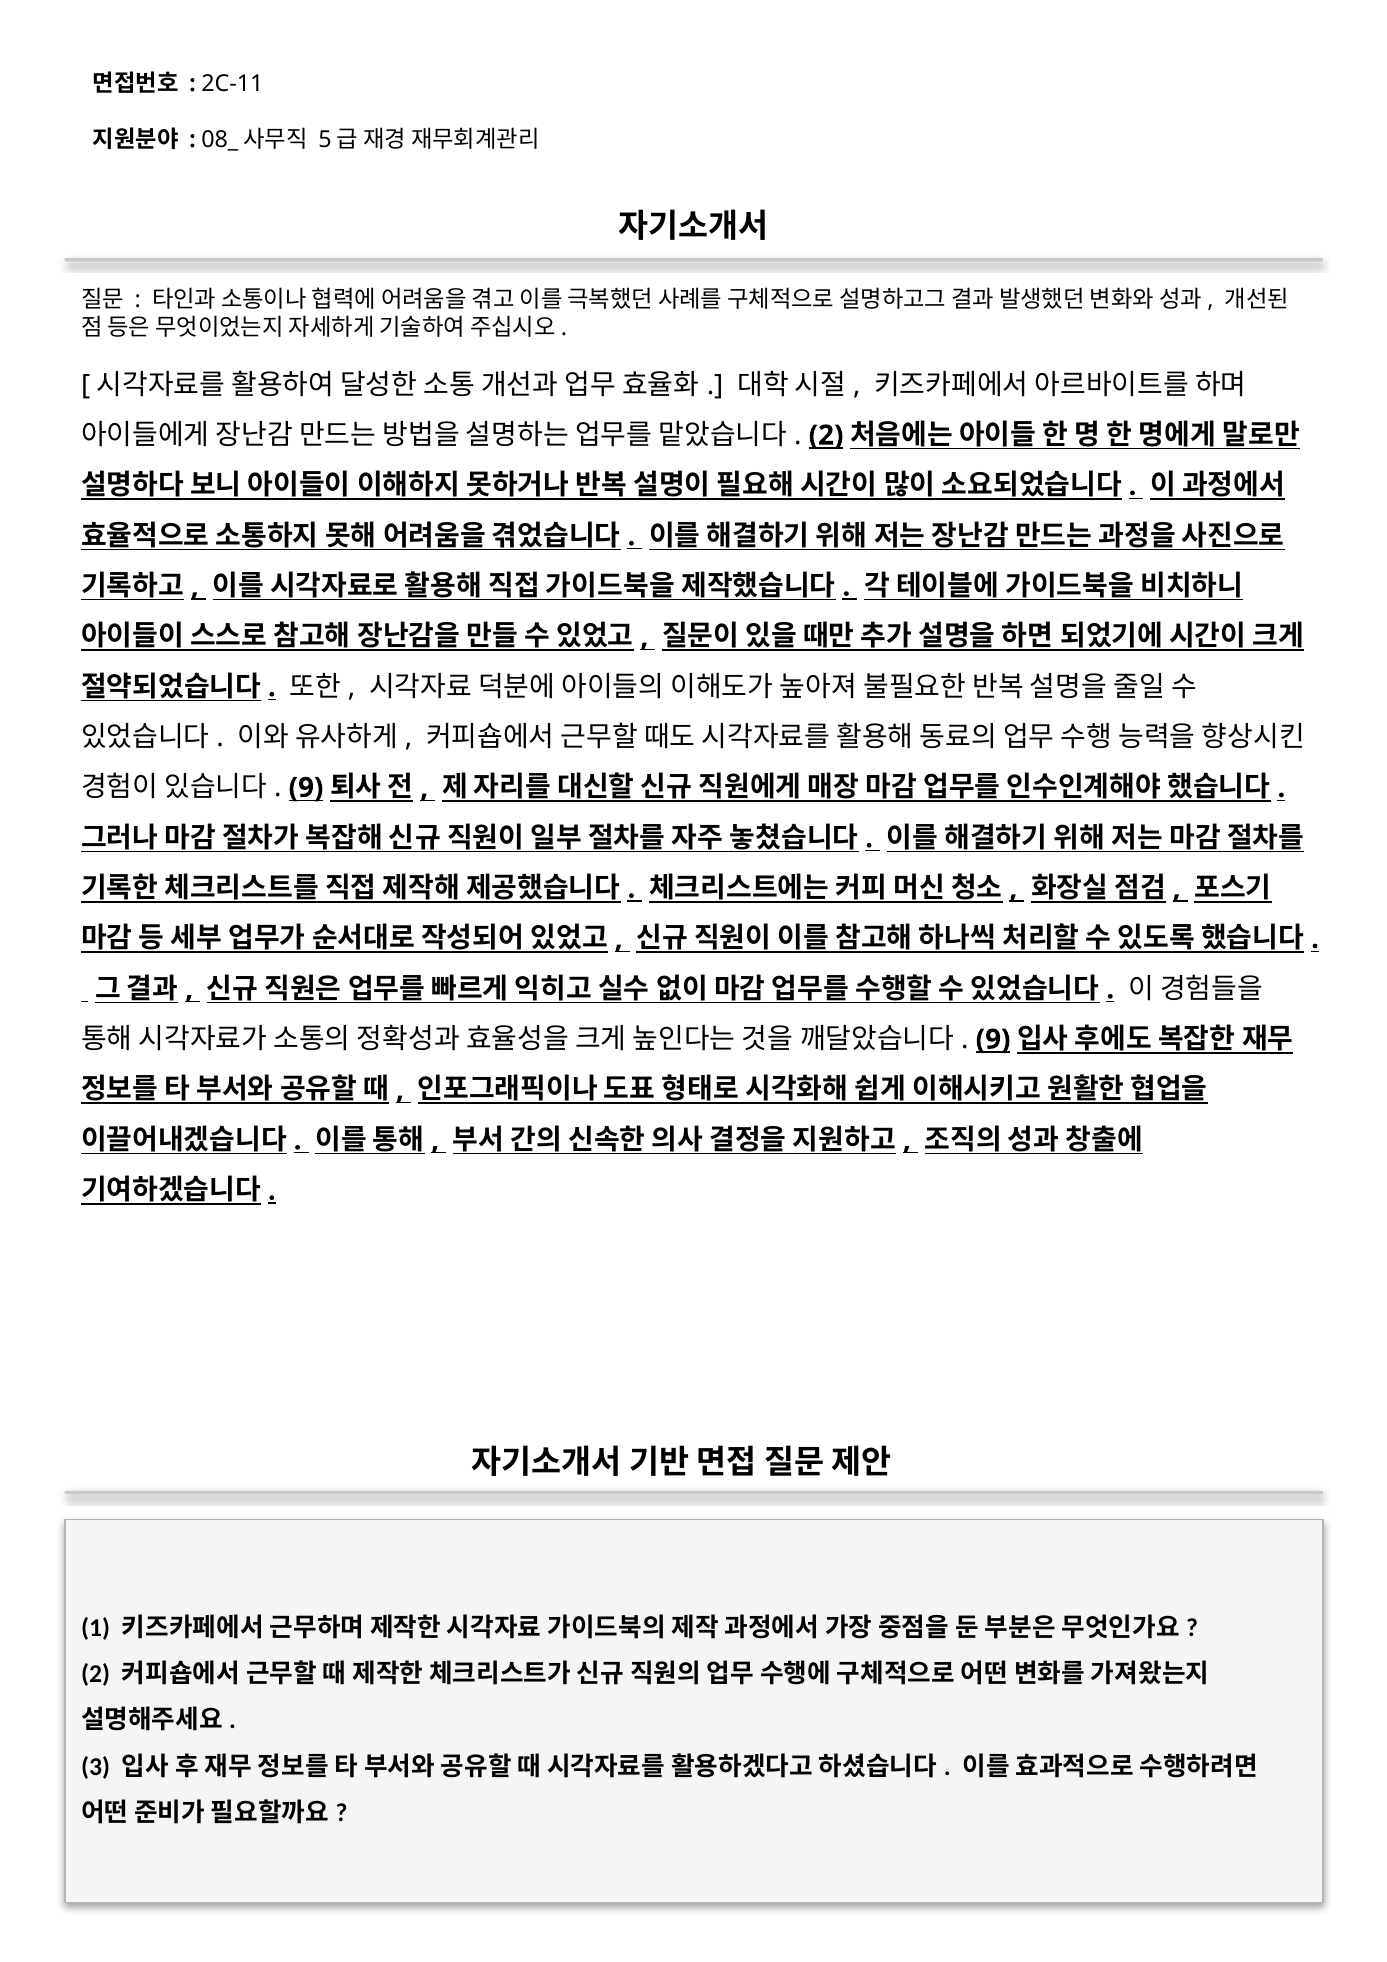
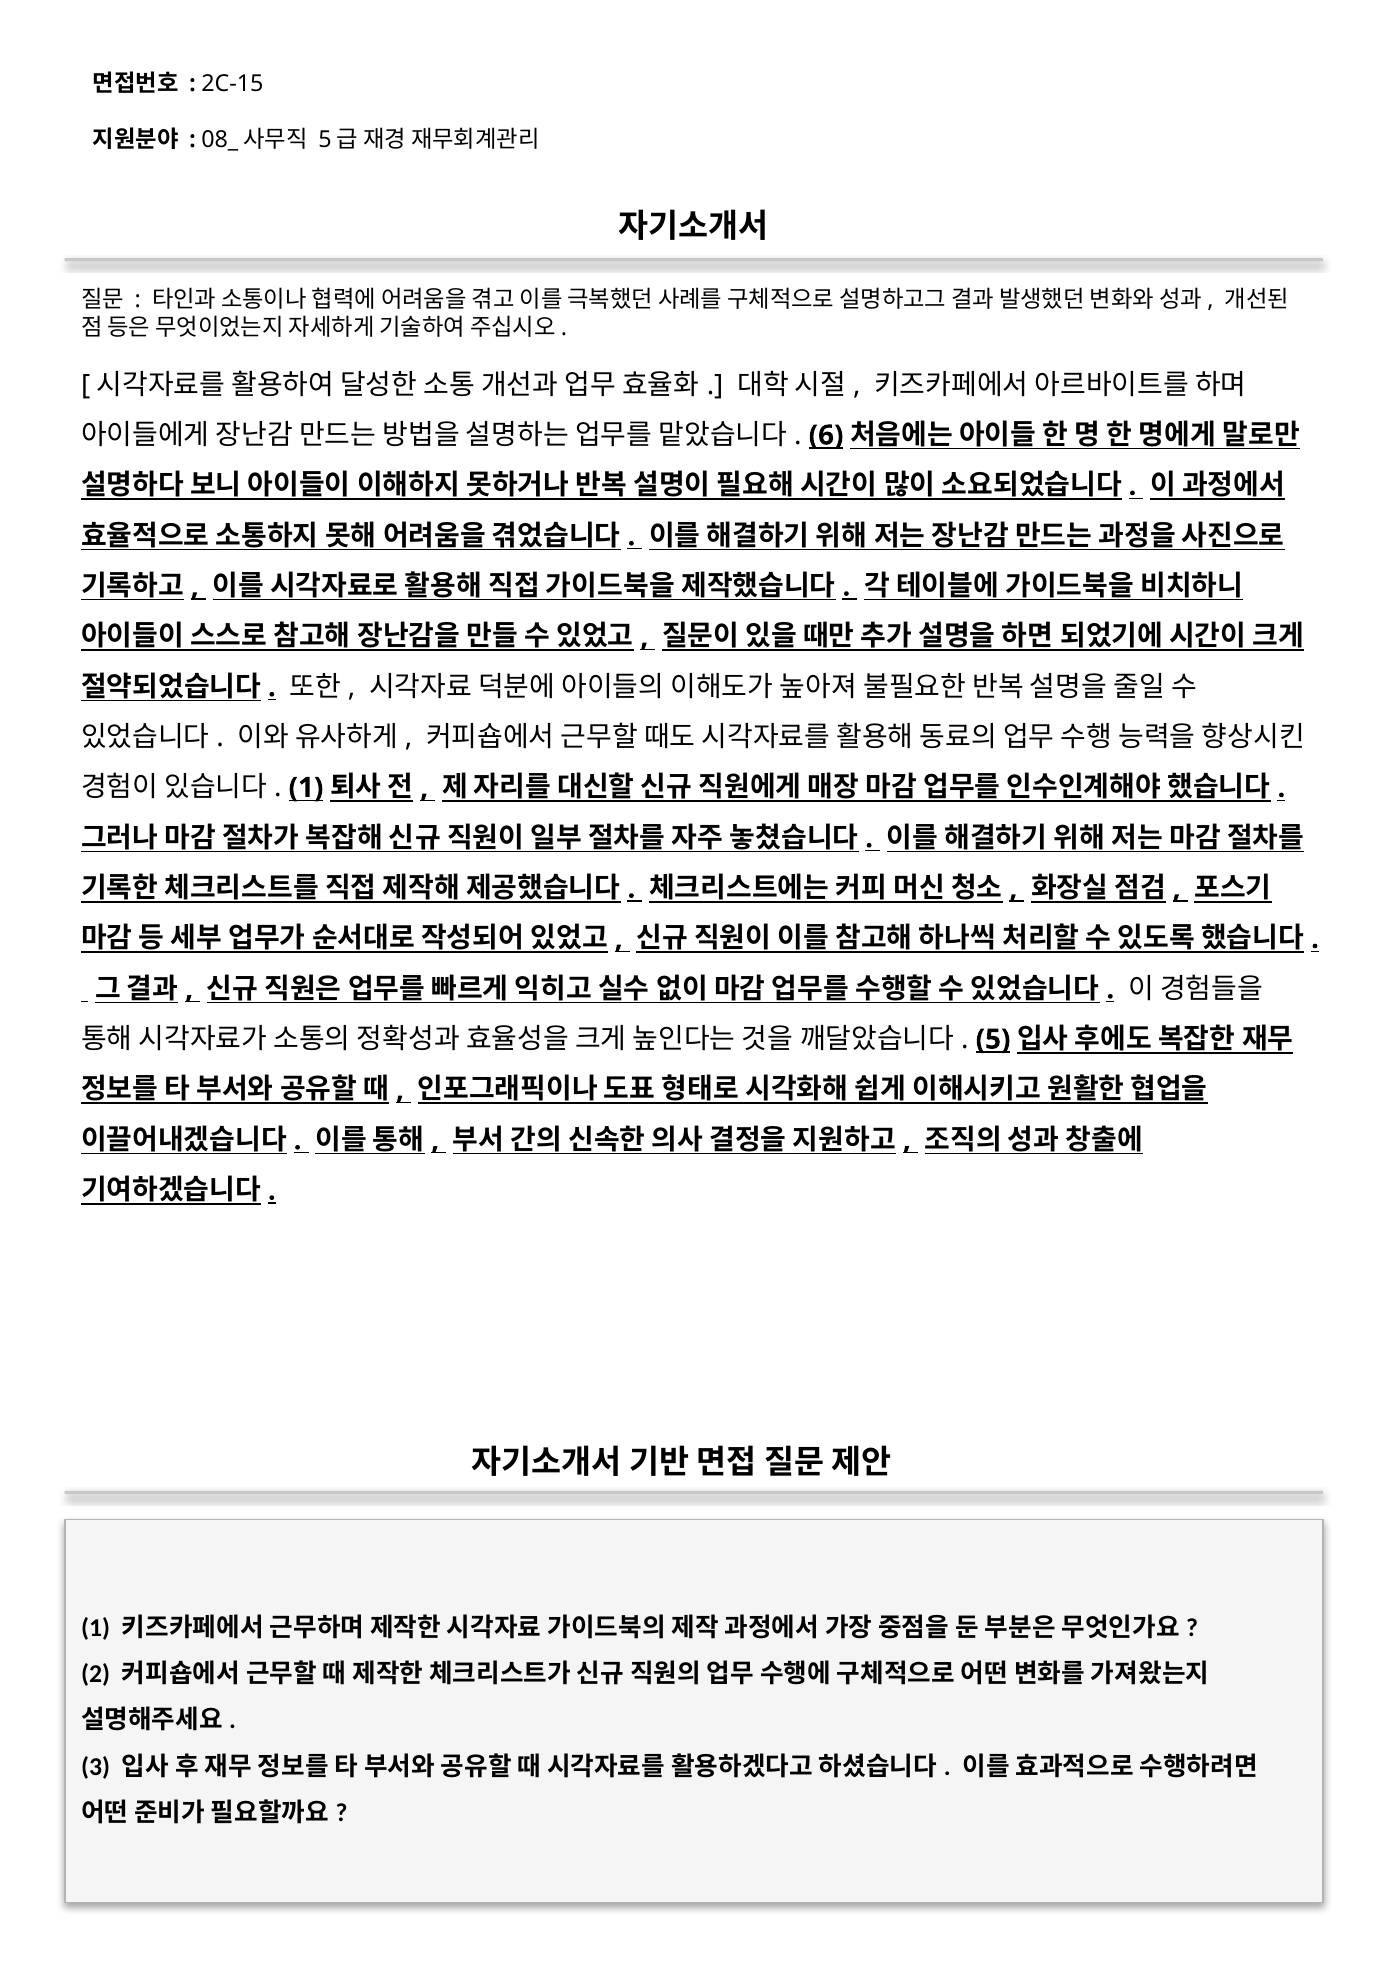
2C-11: 2C-11 -> 2C-15 (232, 83)
2: 2 -> 6 (826, 435)
9: 9 -> 1 (306, 788)
9: 9 -> 5 (993, 1039)
